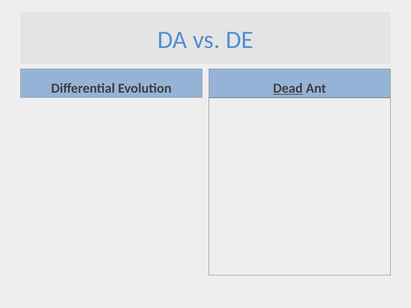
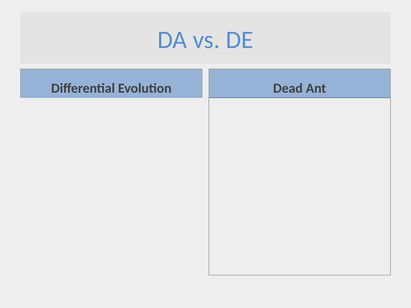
Dead underline: present -> none (288, 88)
